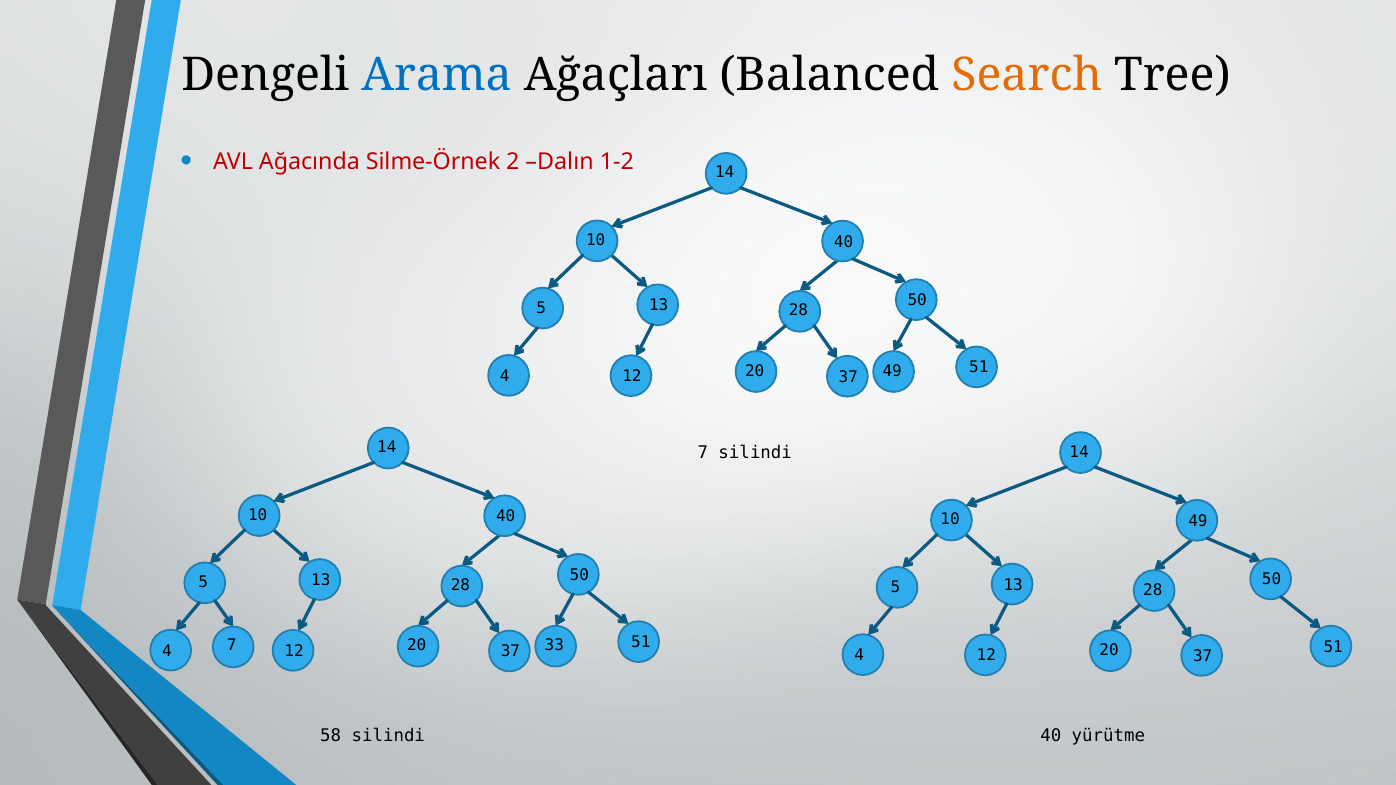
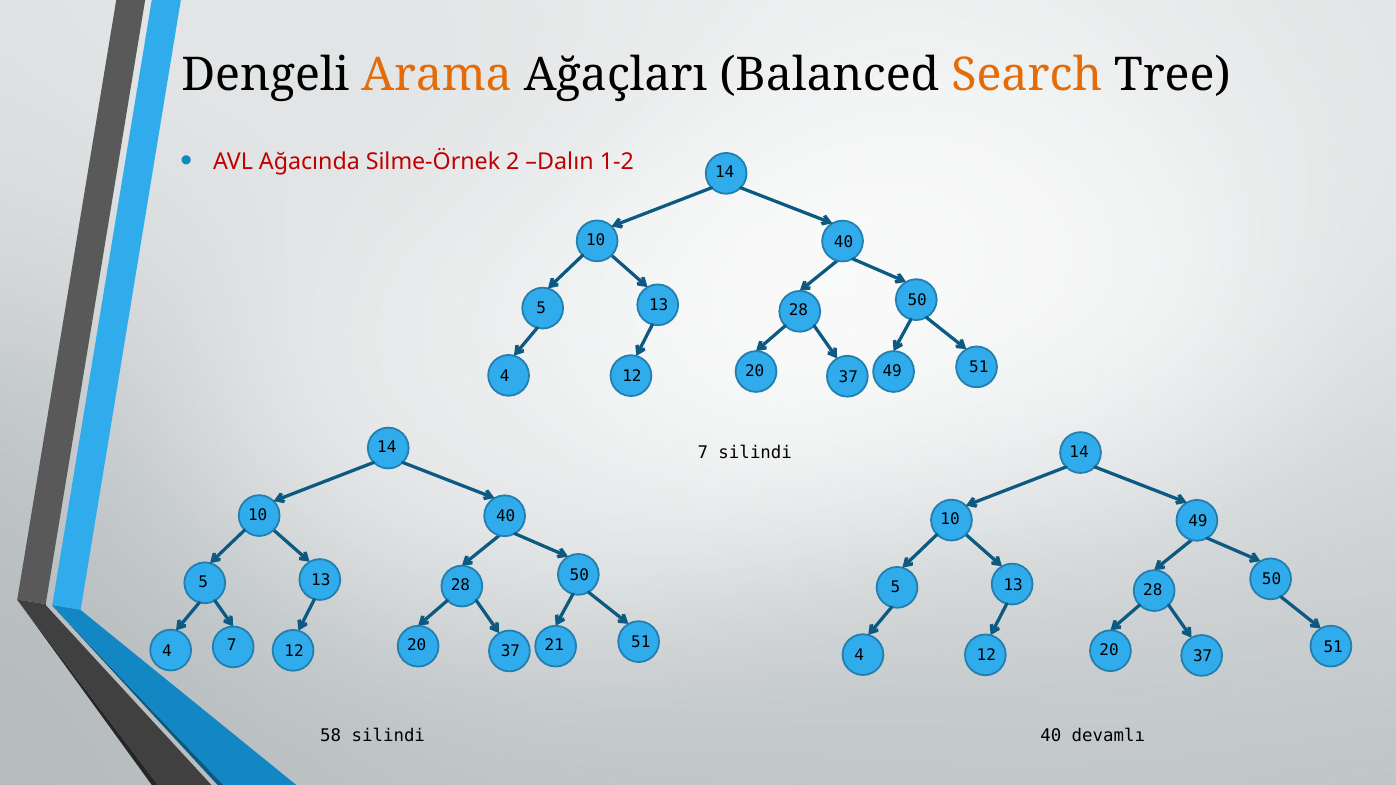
Arama colour: blue -> orange (437, 75)
33: 33 -> 21 (554, 646)
yürütme: yürütme -> devamlı (1108, 736)
